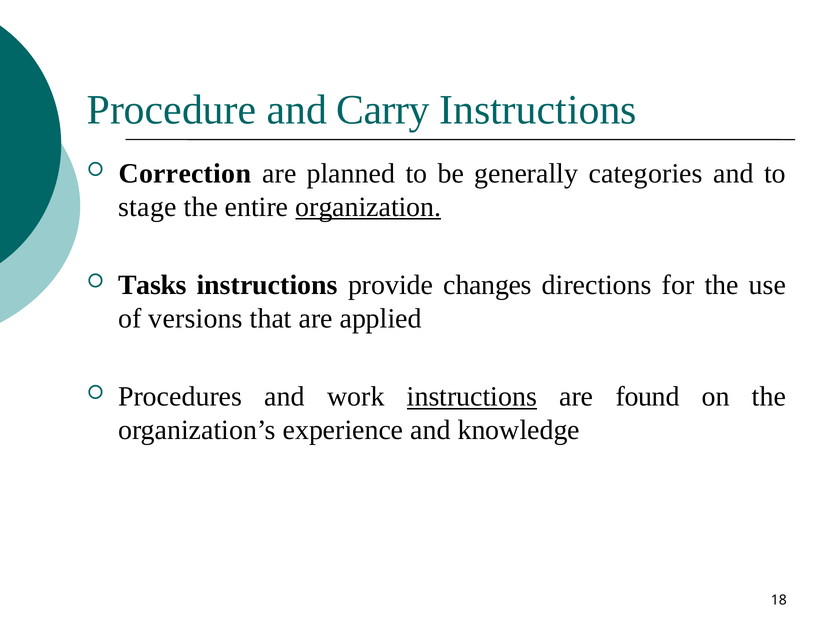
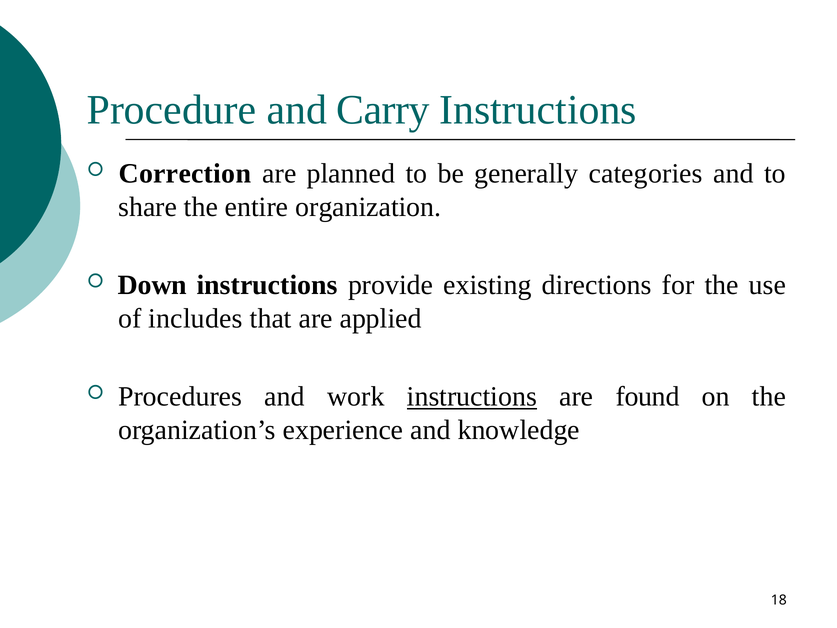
stage: stage -> share (148, 207)
organization underline: present -> none (368, 207)
Tasks: Tasks -> Down (152, 285)
changes: changes -> existing (487, 285)
versions: versions -> includes (196, 318)
